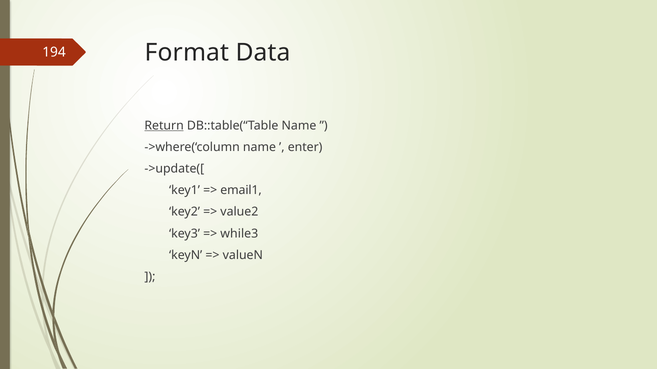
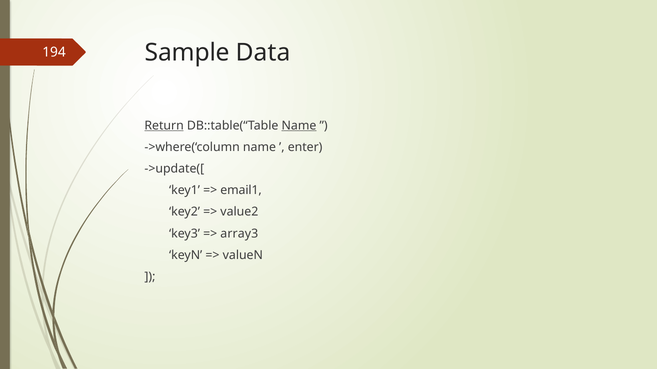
Format: Format -> Sample (187, 53)
Name underline: none -> present (299, 126)
while3: while3 -> array3 (239, 234)
